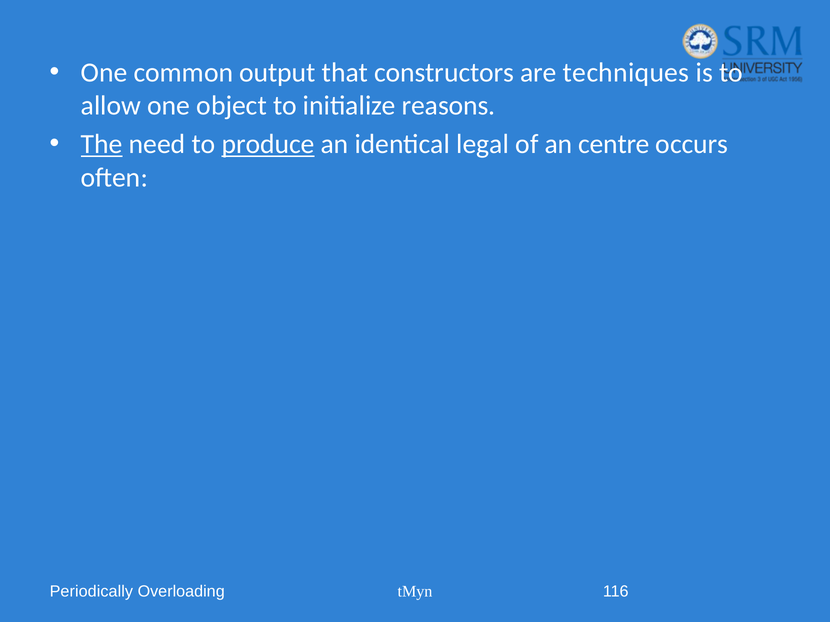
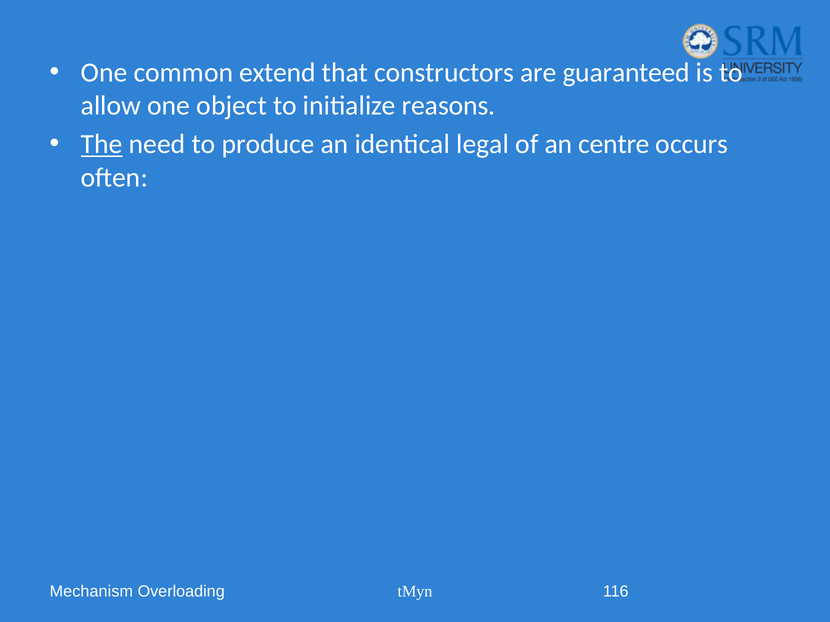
output: output -> extend (277, 73)
techniques: techniques -> guaranteed (626, 73)
produce underline: present -> none (268, 144)
Periodically: Periodically -> Mechanism (91, 592)
